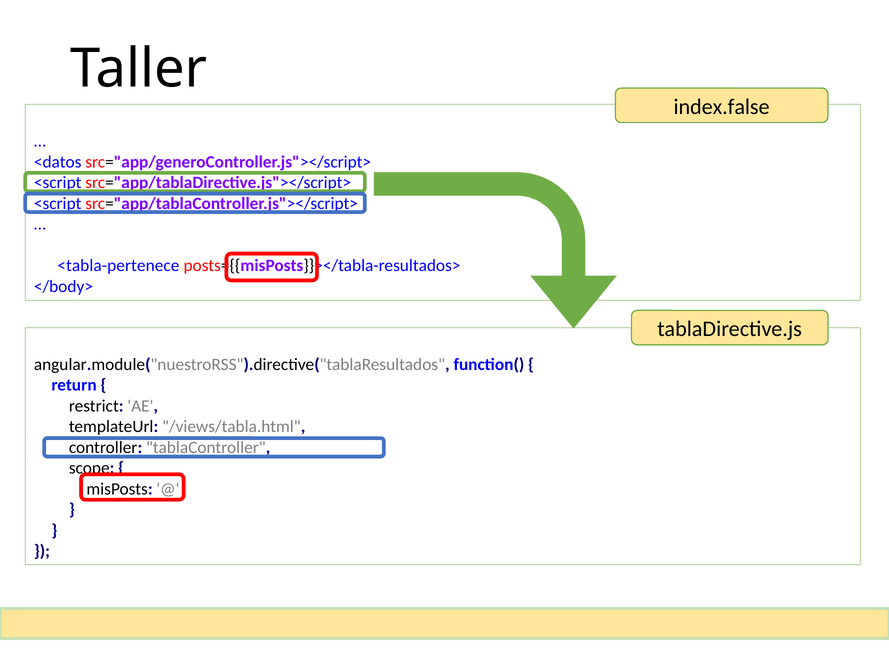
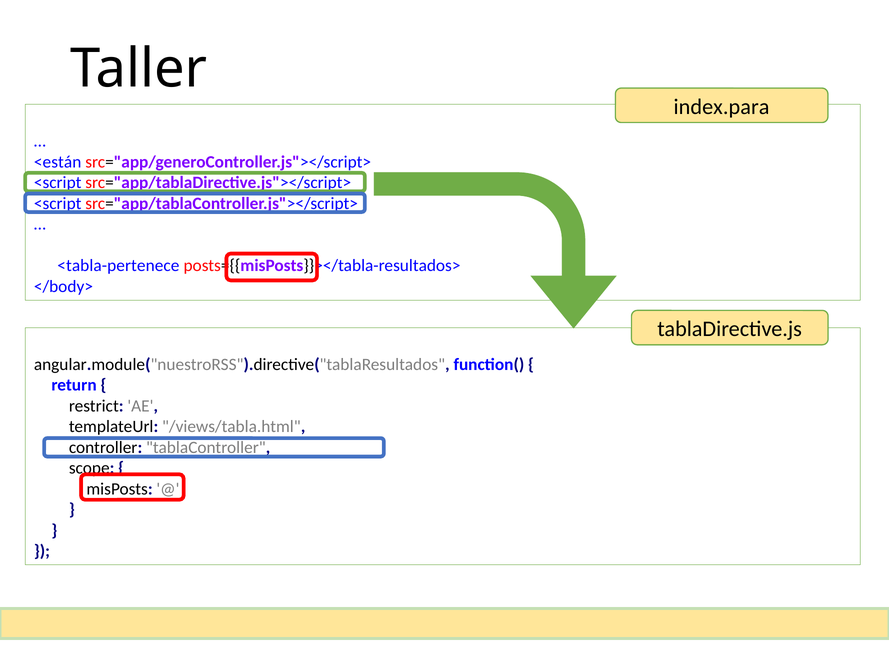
index.false: index.false -> index.para (721, 107)
<datos: <datos -> <están (58, 162)
